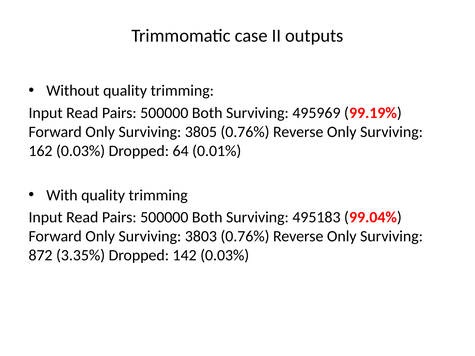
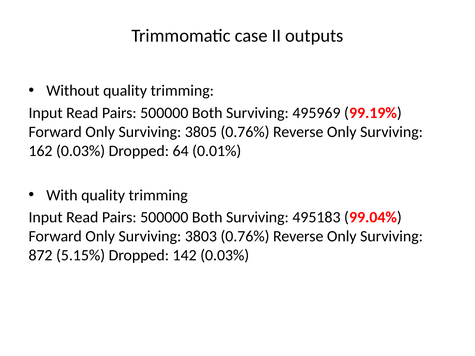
3.35%: 3.35% -> 5.15% (81, 255)
